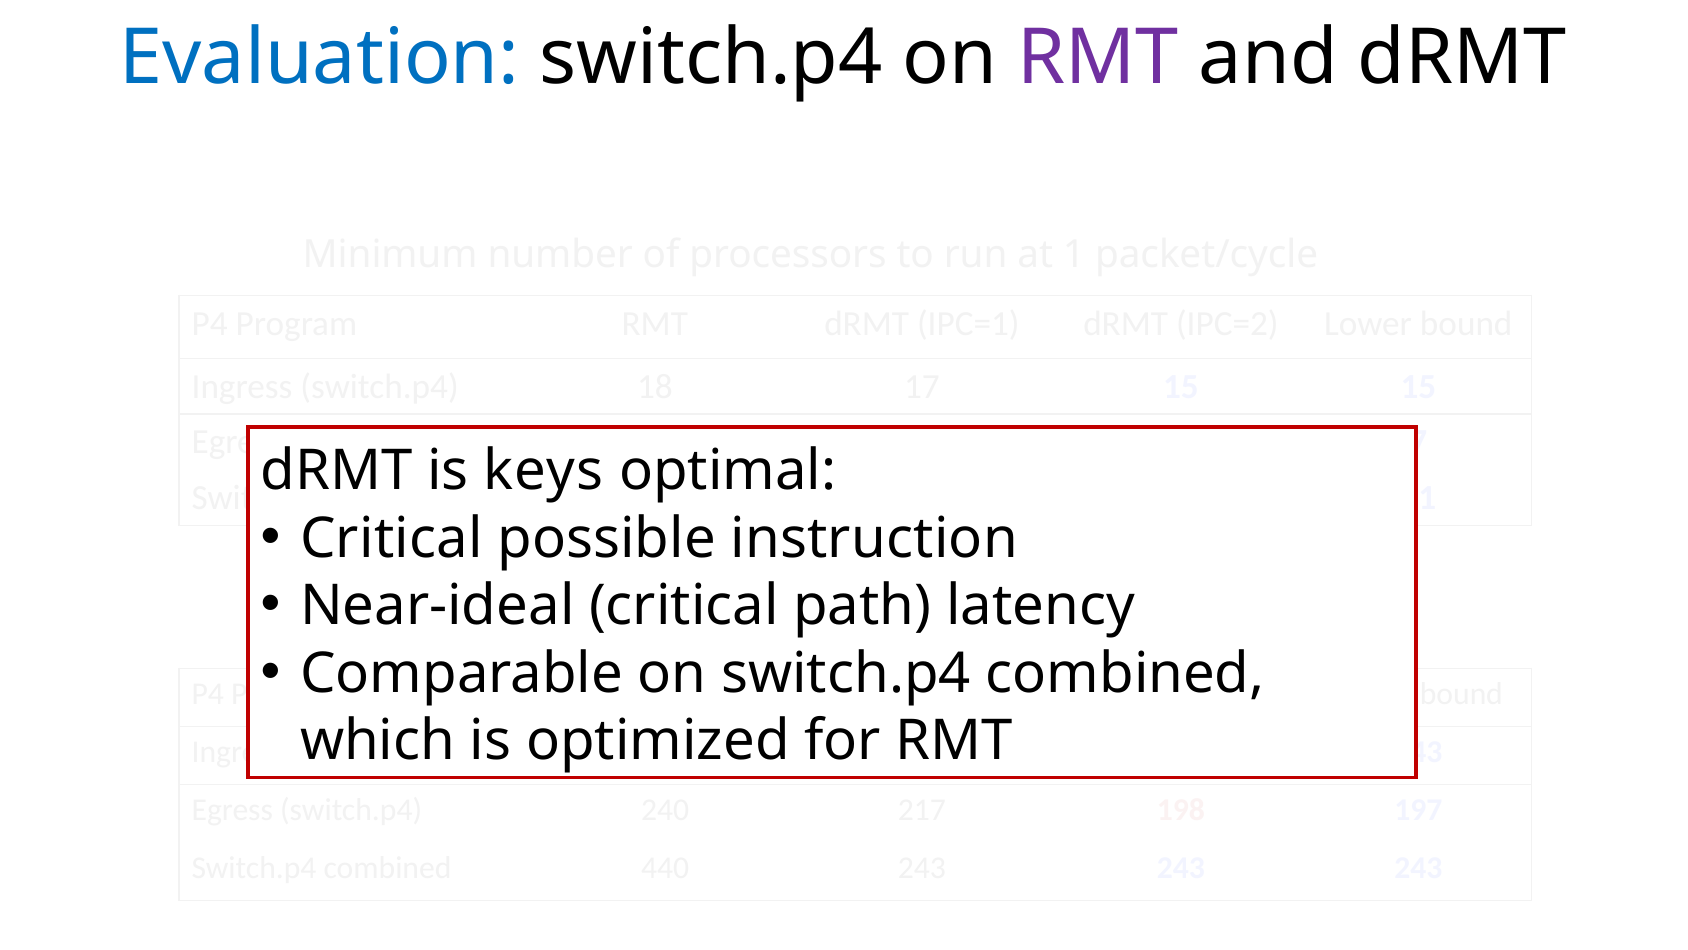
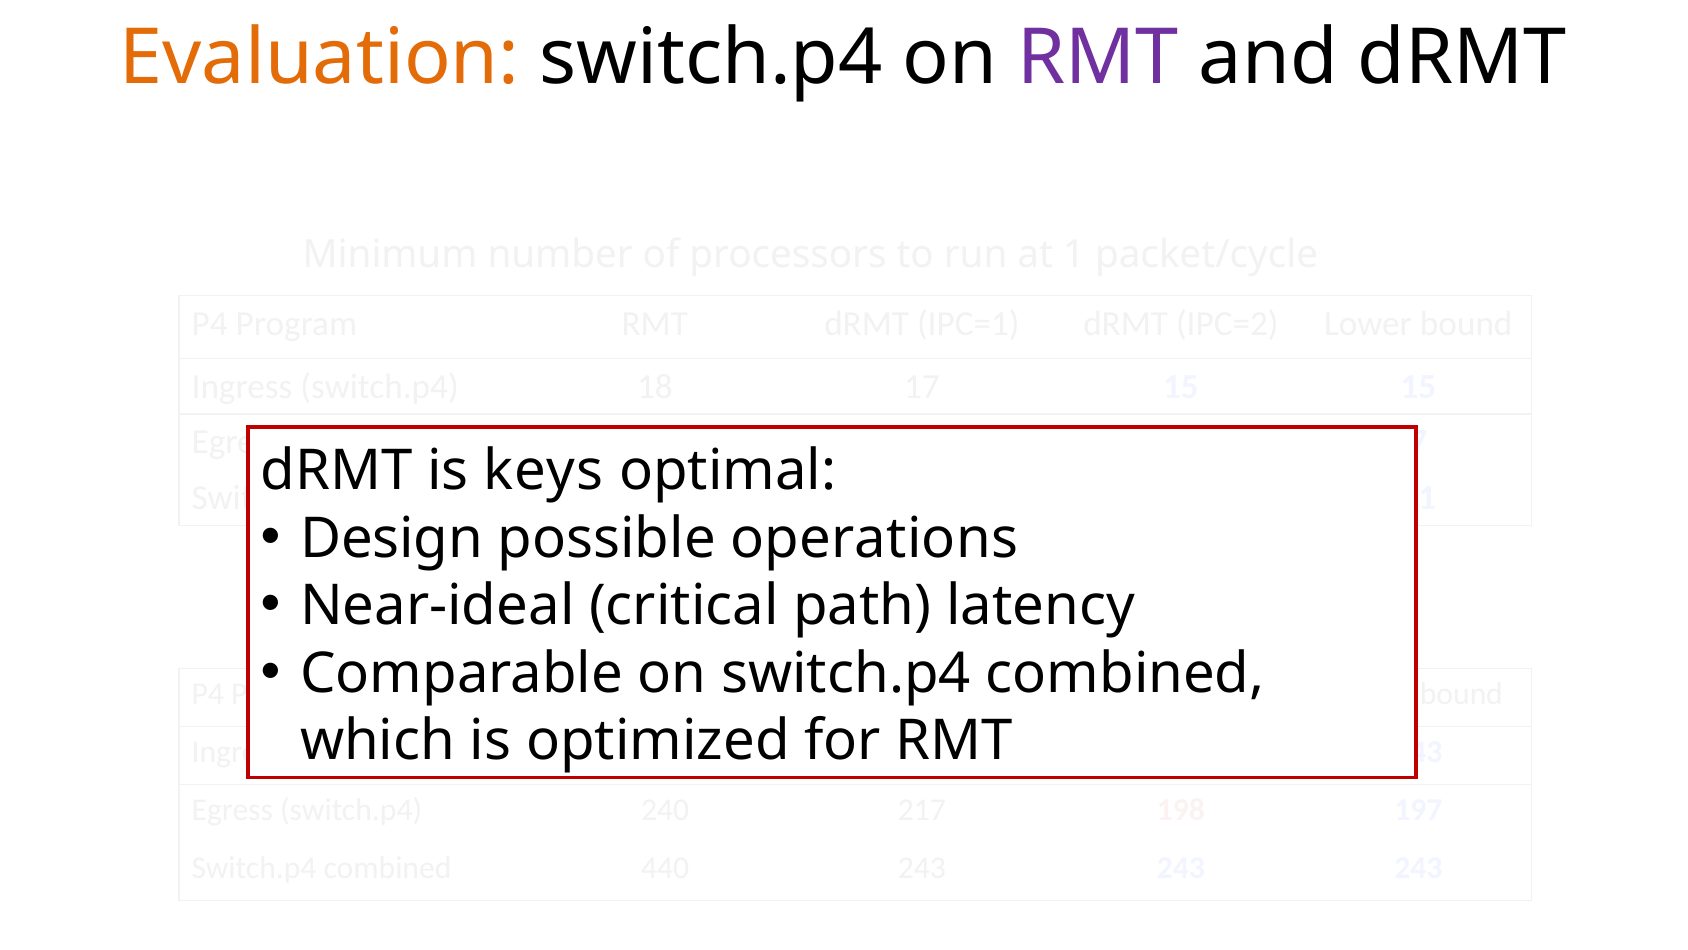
Evaluation colour: blue -> orange (320, 58)
Critical: Critical -> Design (392, 538)
instruction: instruction -> operations (874, 538)
